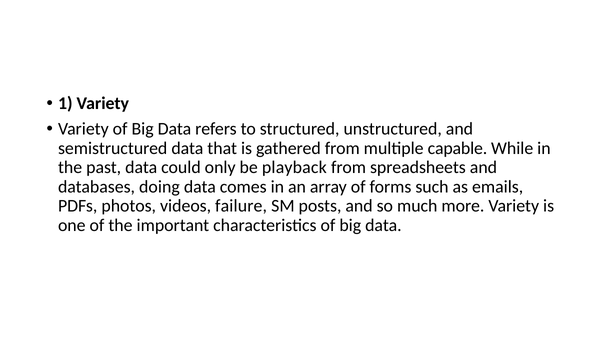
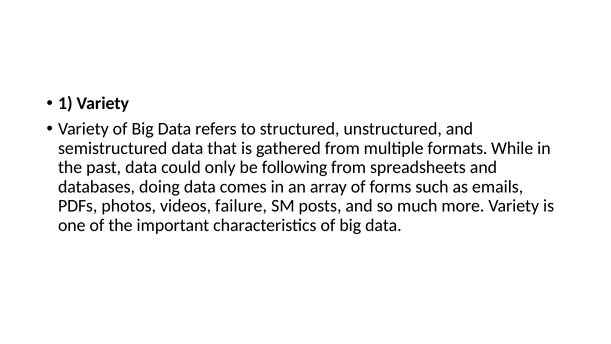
capable: capable -> formats (457, 148)
playback: playback -> following (295, 167)
